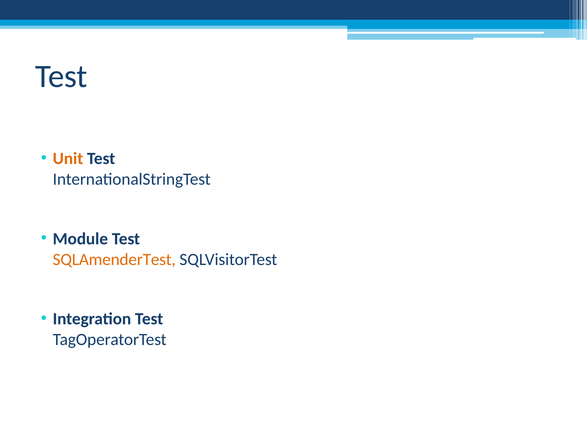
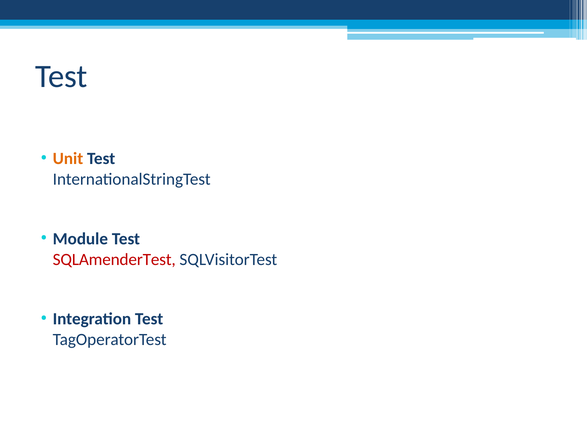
SQLAmenderTest colour: orange -> red (114, 260)
